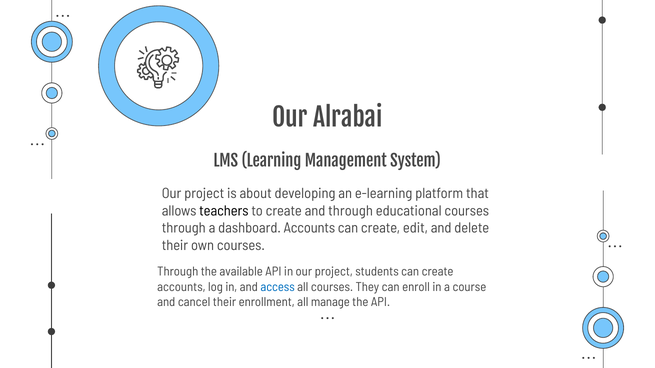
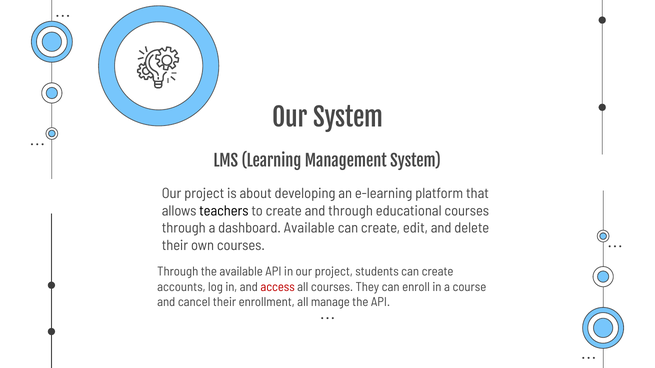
Our Alrabai: Alrabai -> System (348, 119)
dashboard Accounts: Accounts -> Available (309, 228)
access colour: blue -> red (278, 287)
